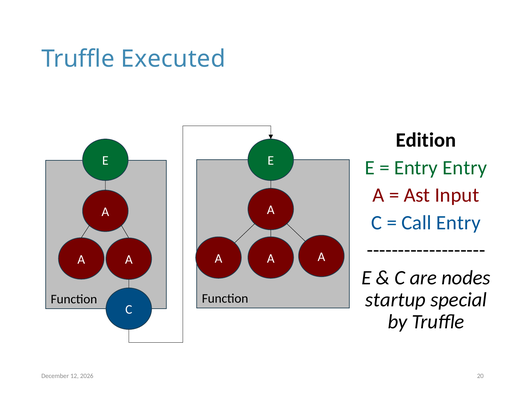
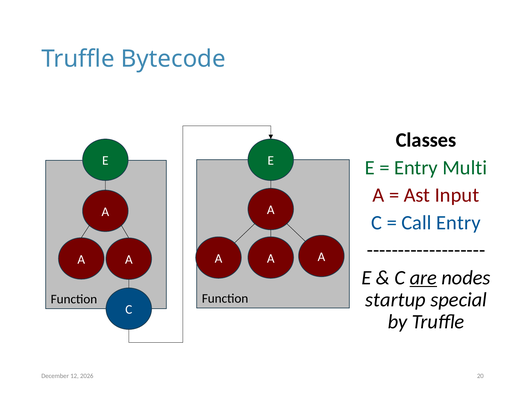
Executed: Executed -> Bytecode (173, 59)
Edition: Edition -> Classes (426, 140)
Entry Entry: Entry -> Multi (465, 168)
are underline: none -> present (423, 278)
